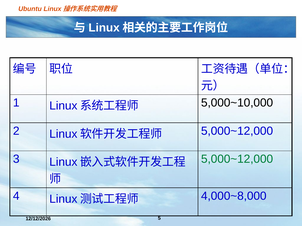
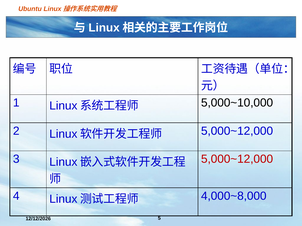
5,000~12,000 colour: green -> red (237, 159)
